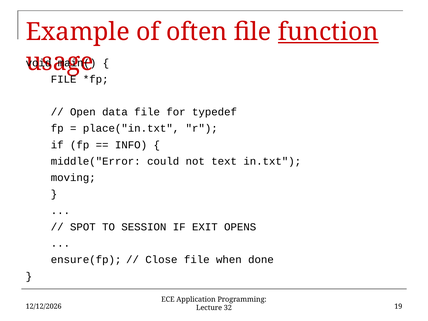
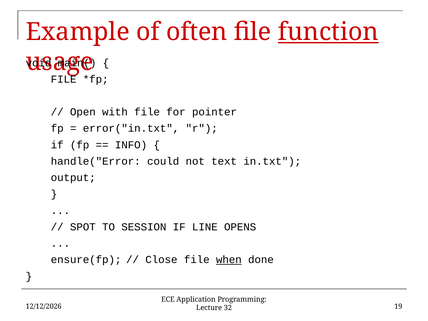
data: data -> with (115, 112)
typedef: typedef -> pointer (214, 112)
place("in.txt: place("in.txt -> error("in.txt (131, 128)
middle("Error: middle("Error -> handle("Error (96, 161)
moving: moving -> output (73, 178)
EXIT: EXIT -> LINE (205, 227)
when underline: none -> present (229, 260)
